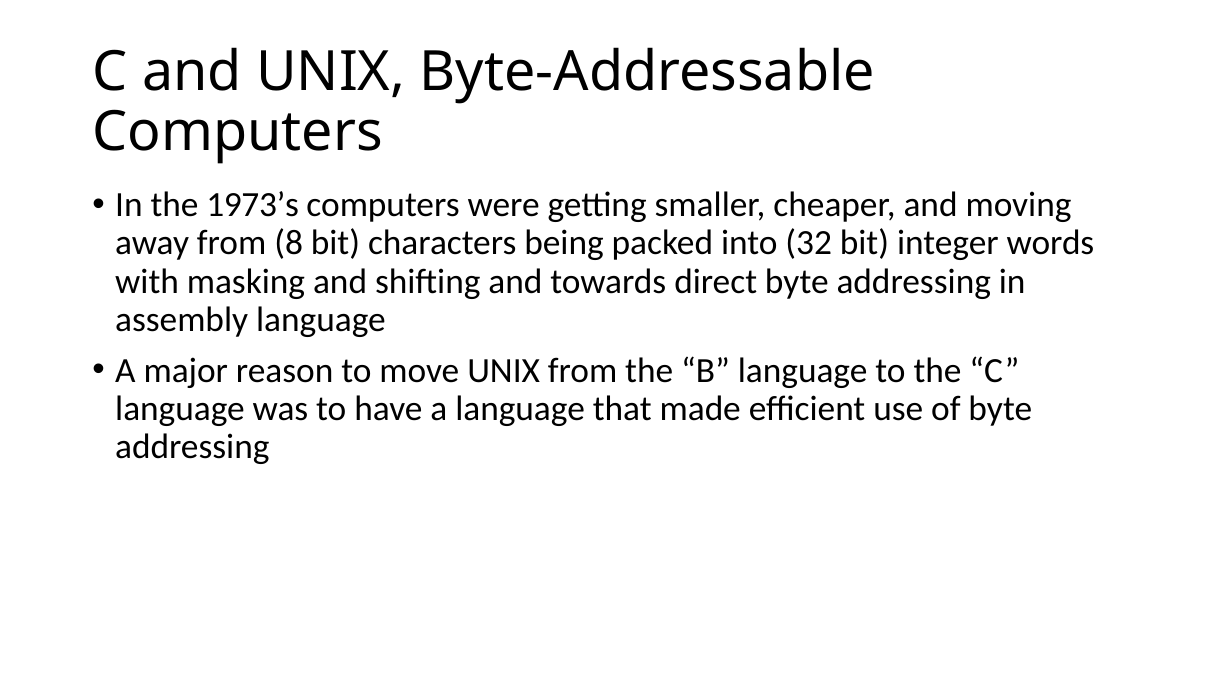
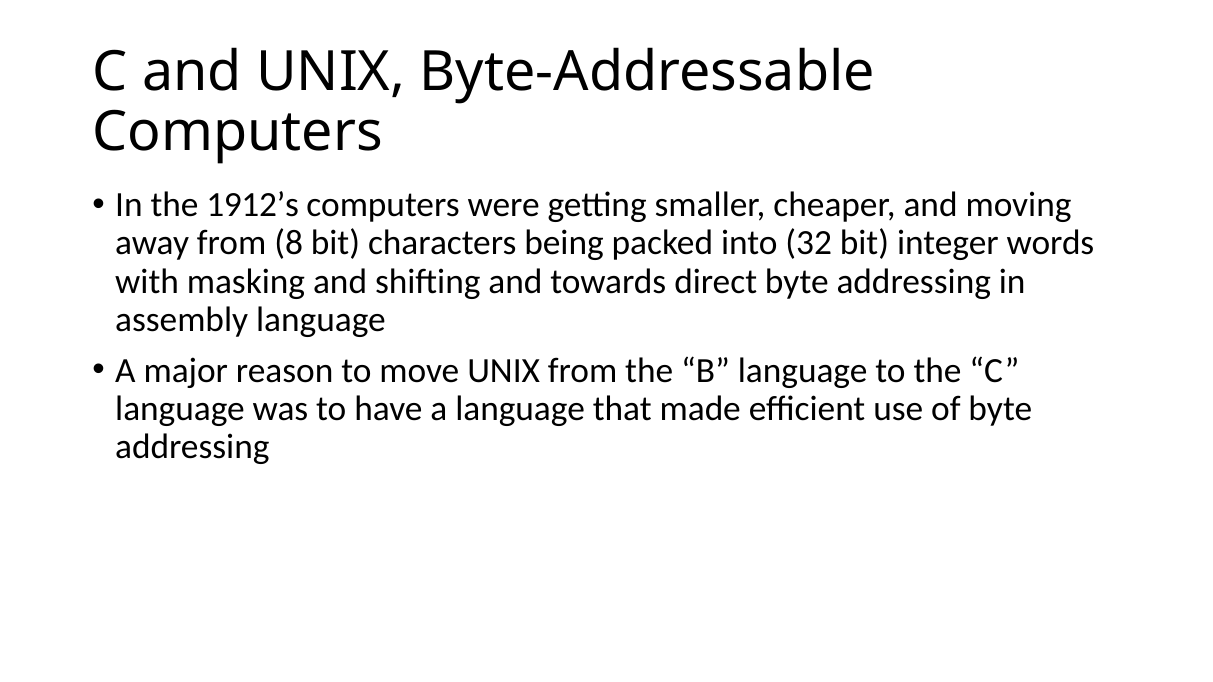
1973’s: 1973’s -> 1912’s (253, 205)
